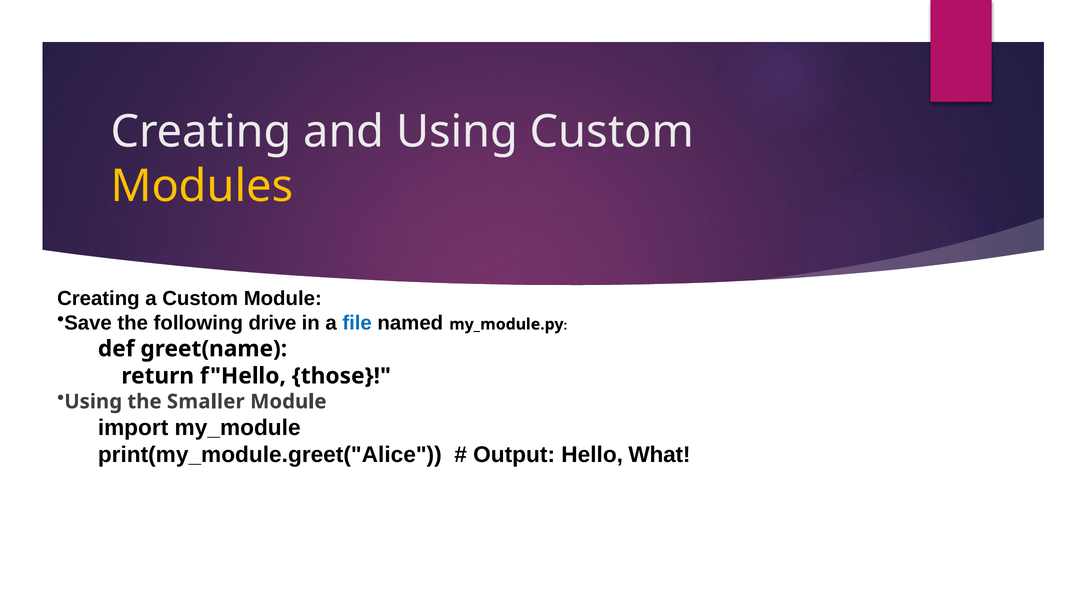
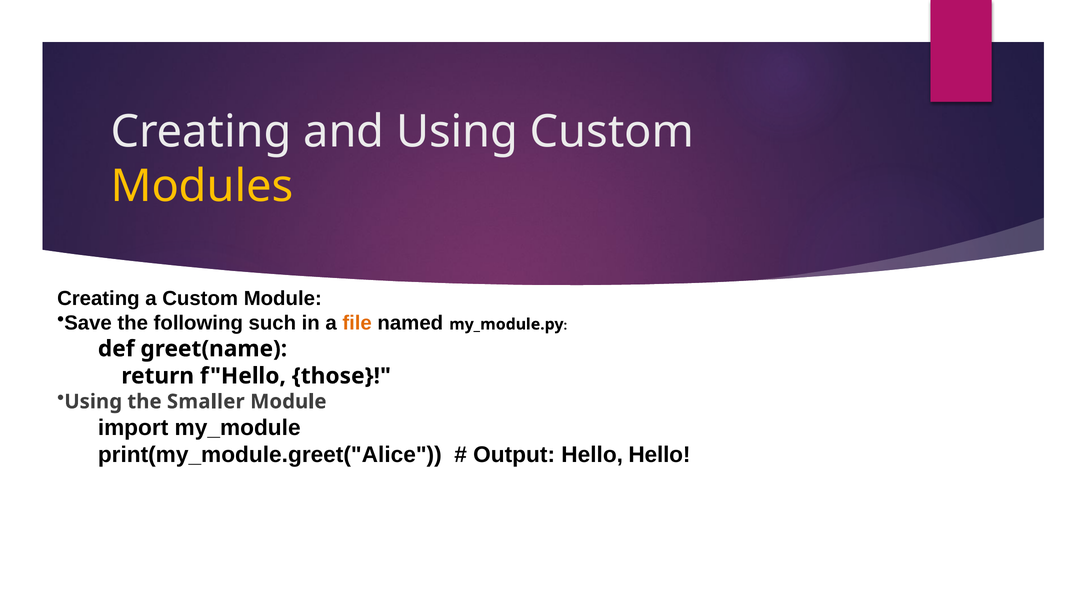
drive: drive -> such (272, 323)
file colour: blue -> orange (357, 323)
Hello What: What -> Hello (659, 455)
